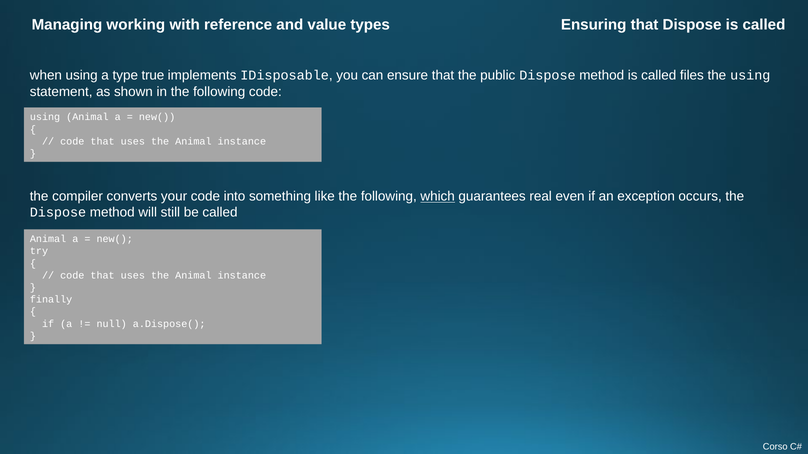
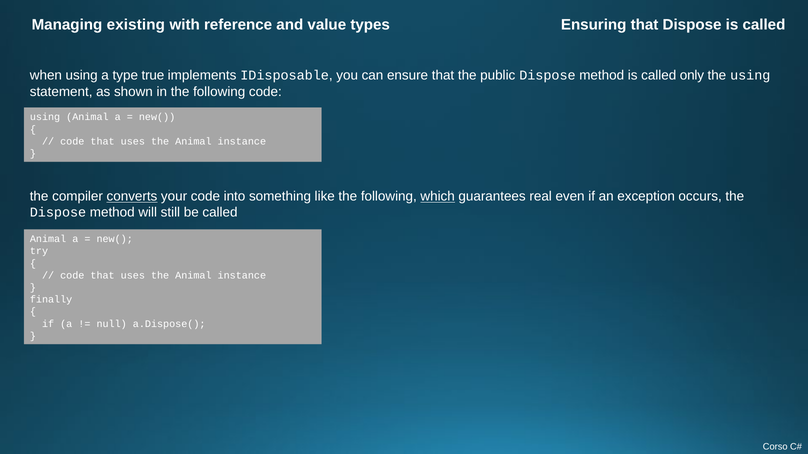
working: working -> existing (136, 25)
files: files -> only (692, 76)
converts underline: none -> present (132, 197)
